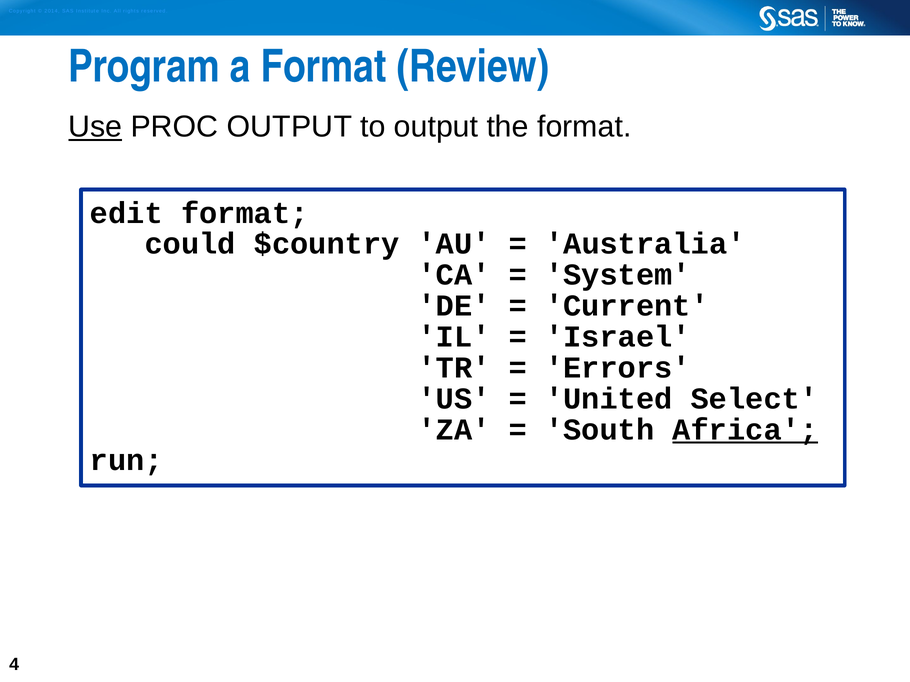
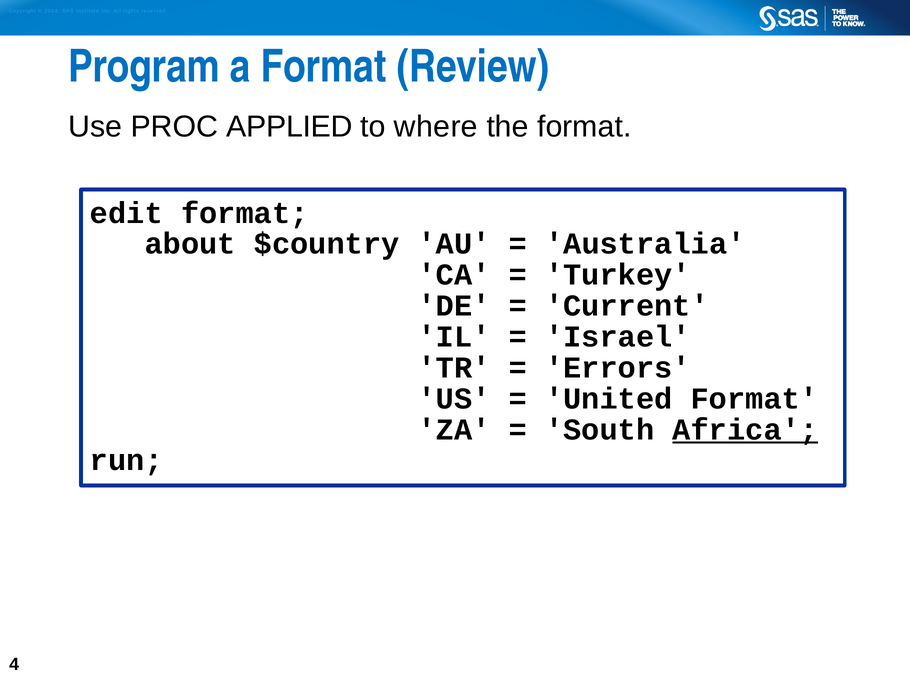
Use underline: present -> none (95, 127)
PROC OUTPUT: OUTPUT -> APPLIED (290, 127)
to output: output -> where (436, 127)
could: could -> about (190, 244)
System: System -> Turkey (618, 275)
United Select: Select -> Format (754, 399)
